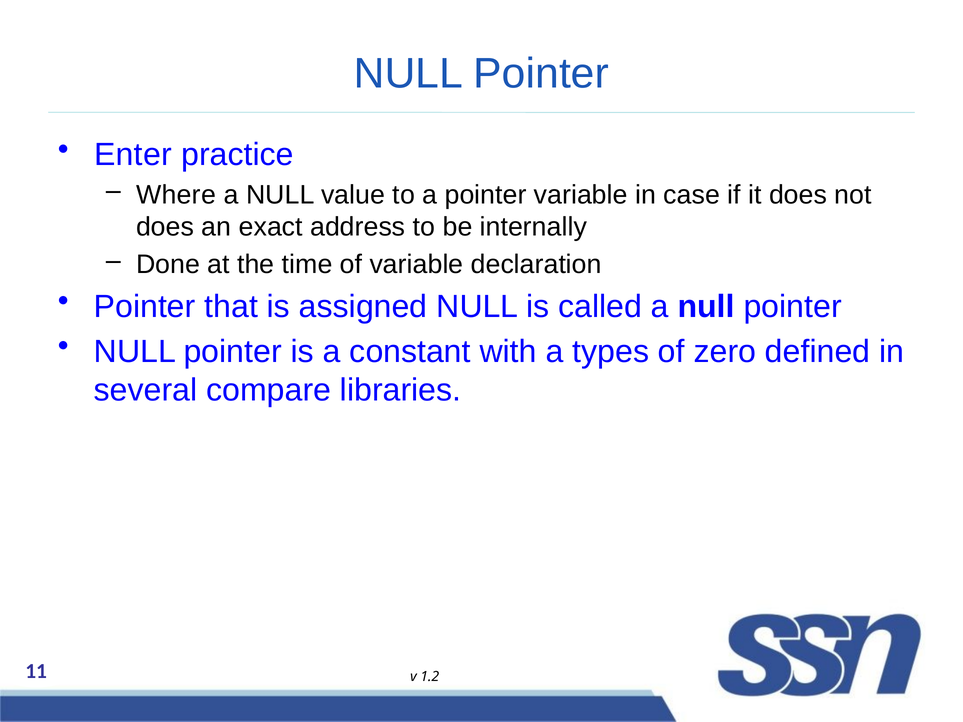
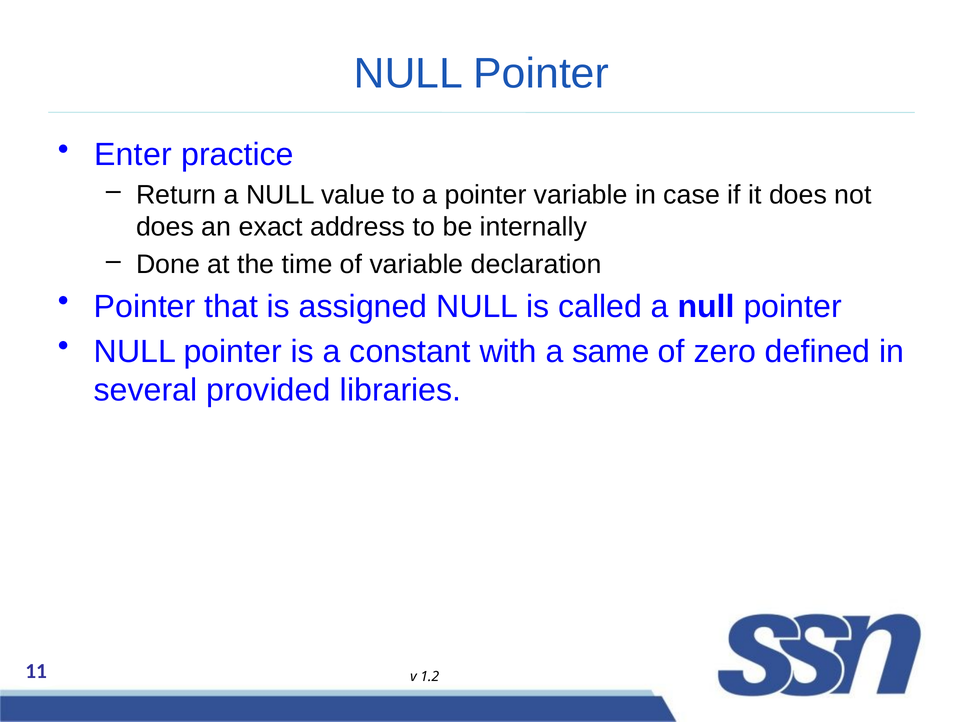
Where: Where -> Return (176, 195)
types: types -> same (611, 352)
compare: compare -> provided (269, 390)
